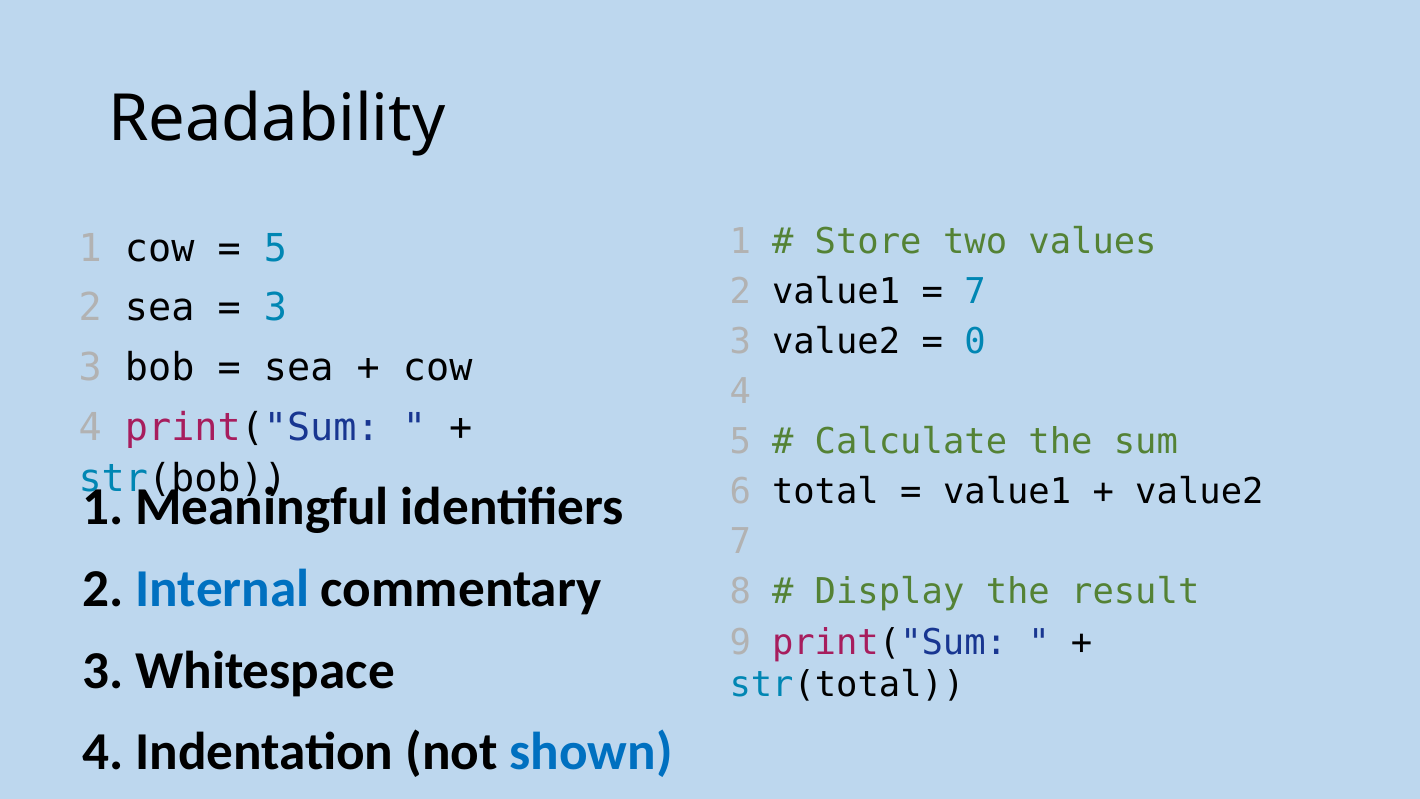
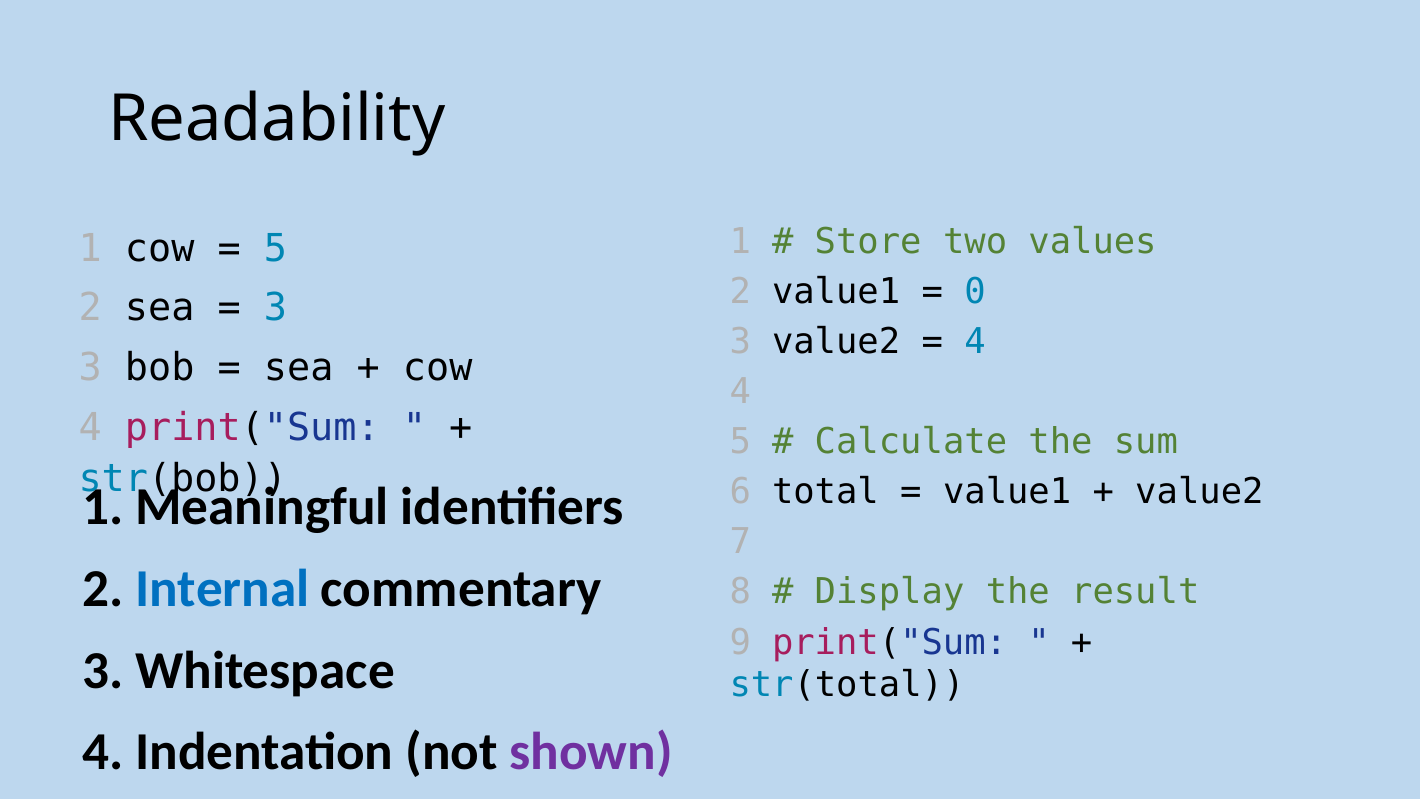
7: 7 -> 0 (975, 291)
0: 0 -> 4 (975, 341)
shown colour: blue -> purple (591, 752)
